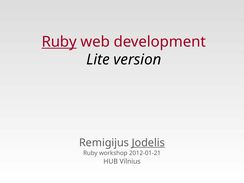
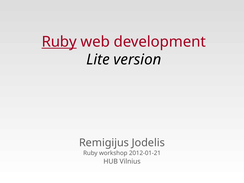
Jodelis underline: present -> none (148, 143)
